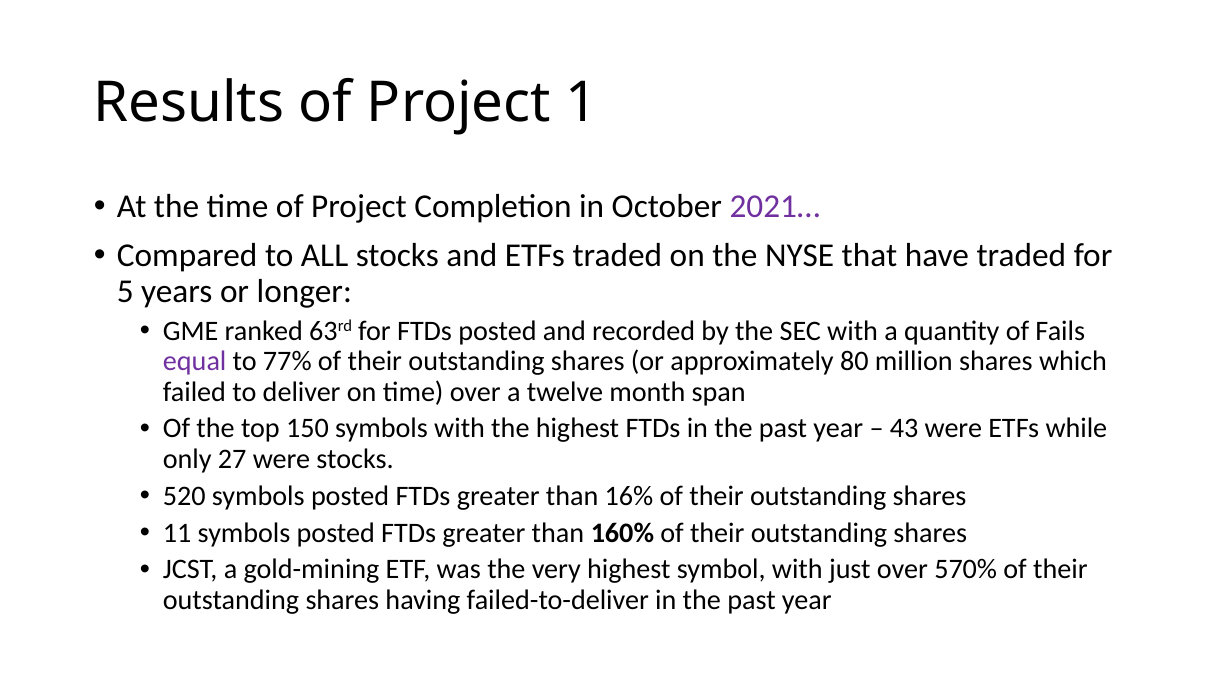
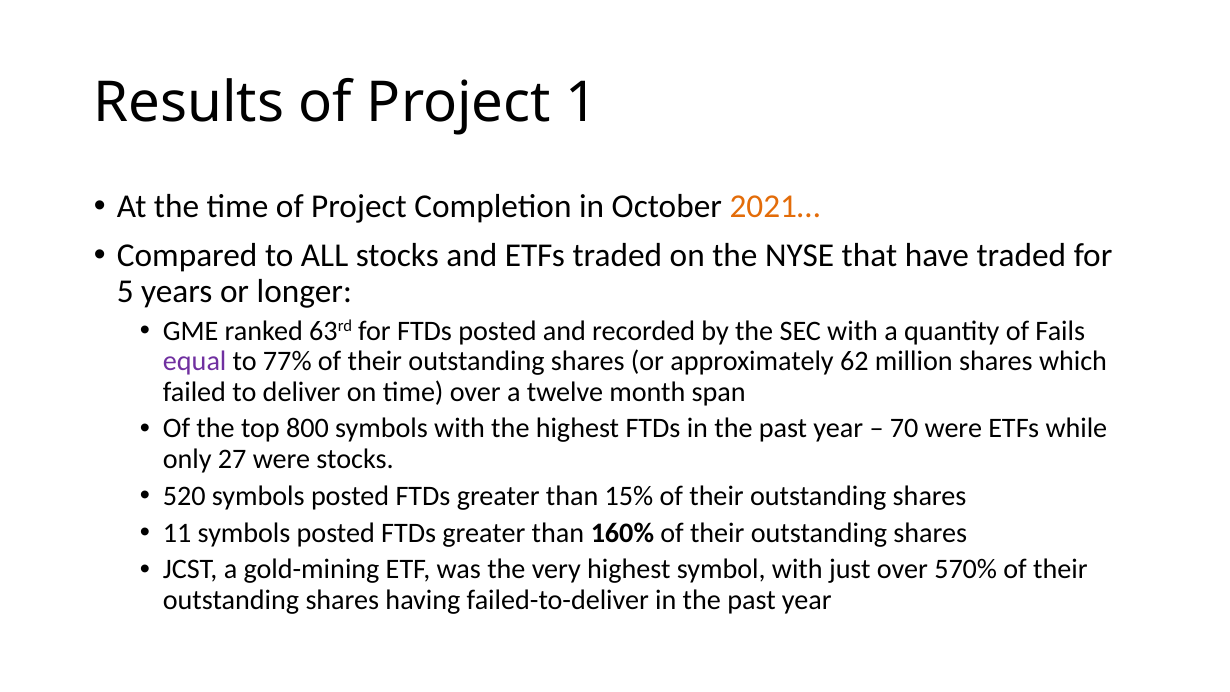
2021… colour: purple -> orange (775, 207)
80: 80 -> 62 (854, 361)
150: 150 -> 800 (307, 429)
43: 43 -> 70 (904, 429)
16%: 16% -> 15% (629, 496)
